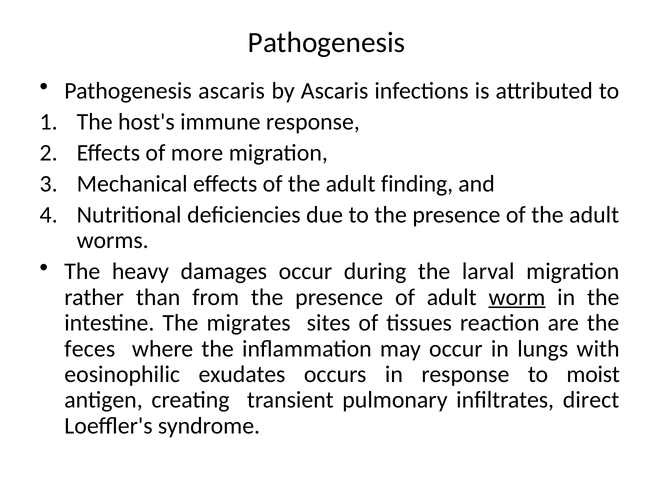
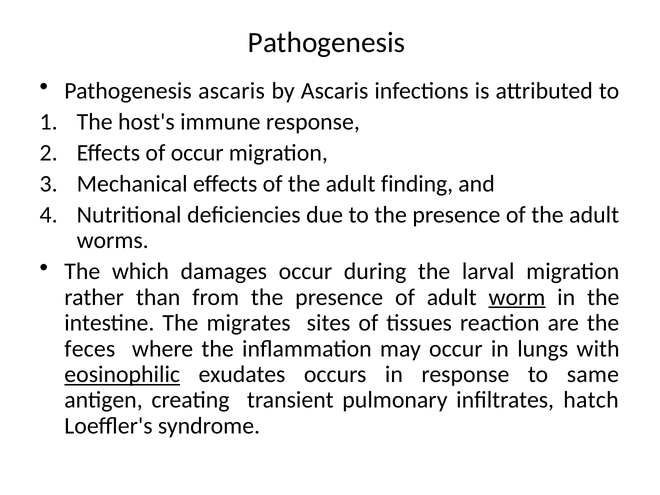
of more: more -> occur (197, 153)
heavy: heavy -> which (140, 271)
eosinophilic underline: none -> present (122, 374)
moist: moist -> same (593, 374)
direct: direct -> hatch (591, 400)
